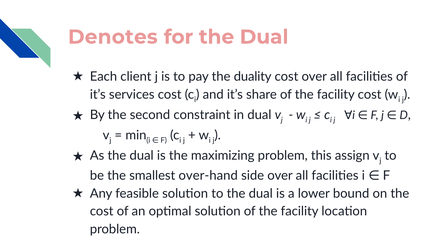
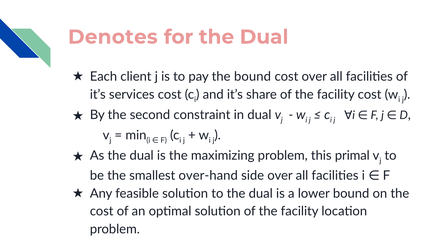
the duality: duality -> bound (252, 76)
assign: assign -> primal (352, 156)
